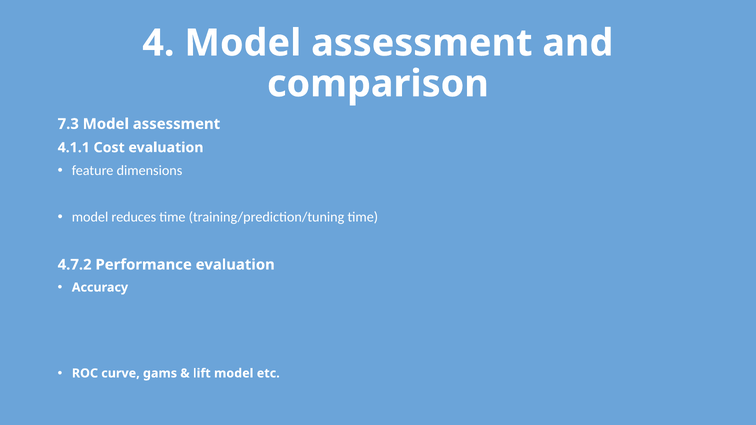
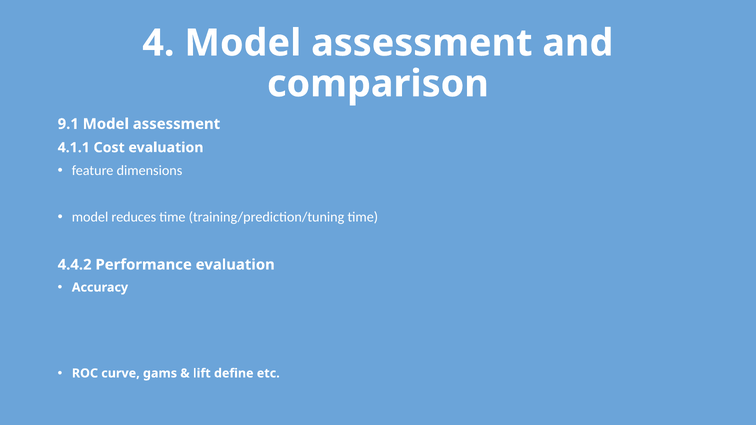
7.3: 7.3 -> 9.1 (68, 124)
4.7.2: 4.7.2 -> 4.4.2 (75, 265)
lift model: model -> define (234, 373)
